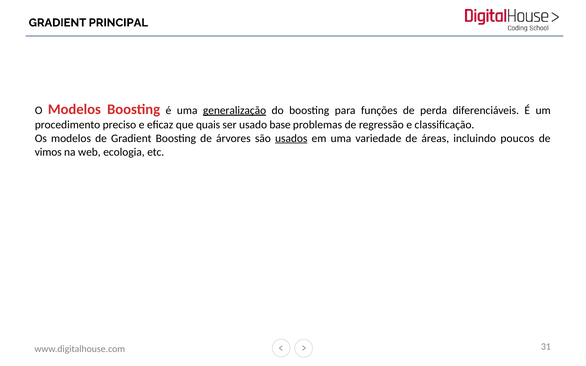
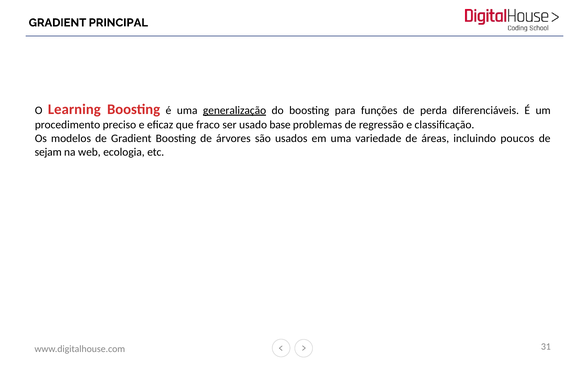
O Modelos: Modelos -> Learning (74, 109)
quais: quais -> fraco (208, 125)
usados underline: present -> none (291, 138)
vimos: vimos -> sejam (48, 152)
